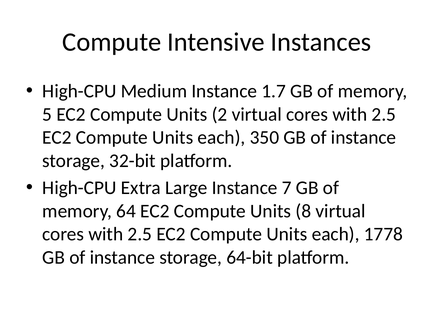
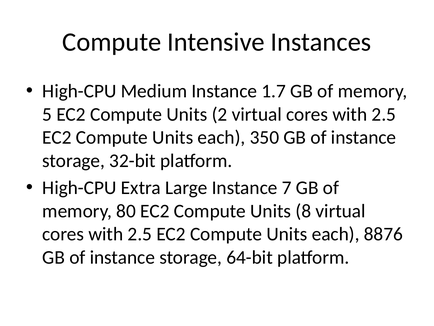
64: 64 -> 80 (126, 211)
1778: 1778 -> 8876 (383, 234)
